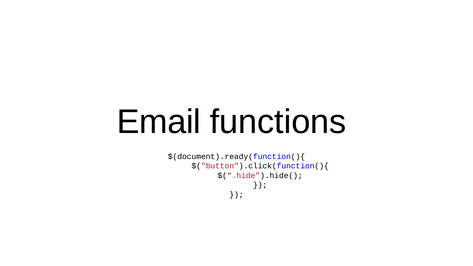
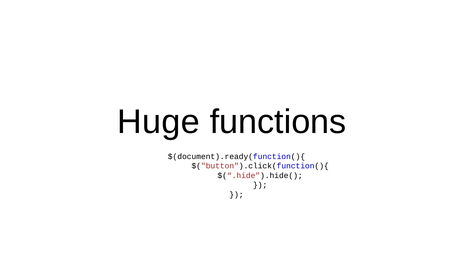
Email: Email -> Huge (159, 122)
